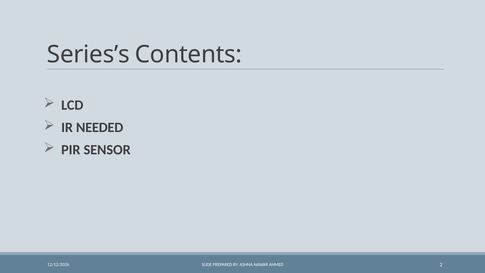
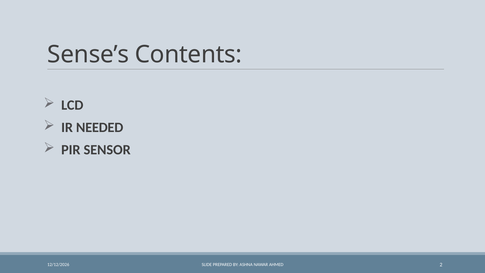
Series’s: Series’s -> Sense’s (88, 54)
